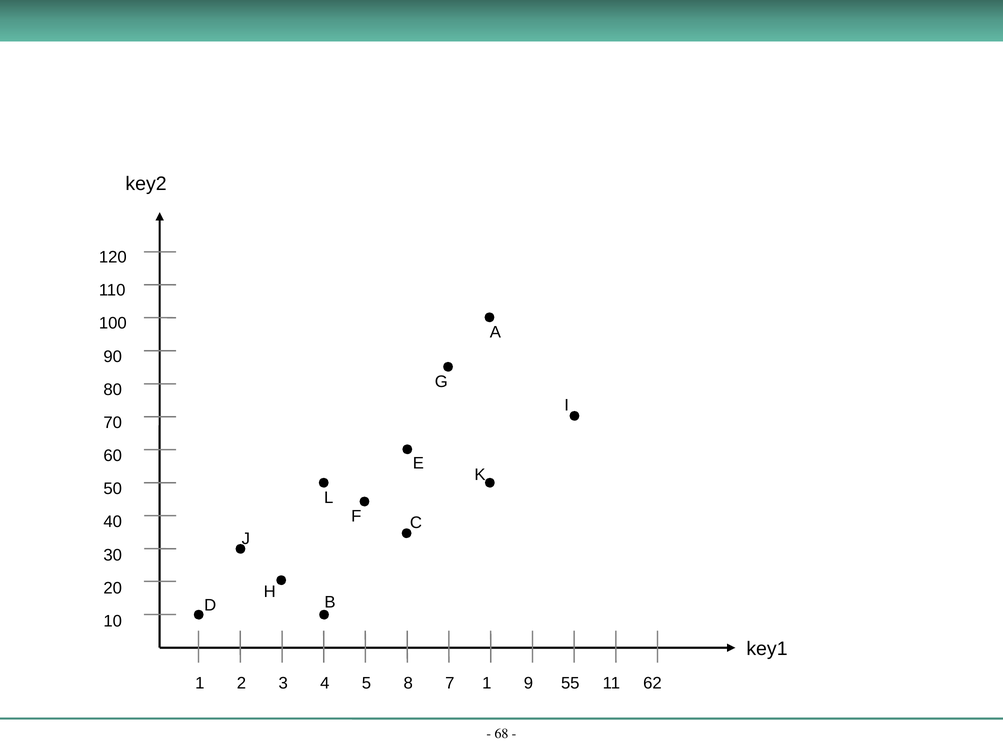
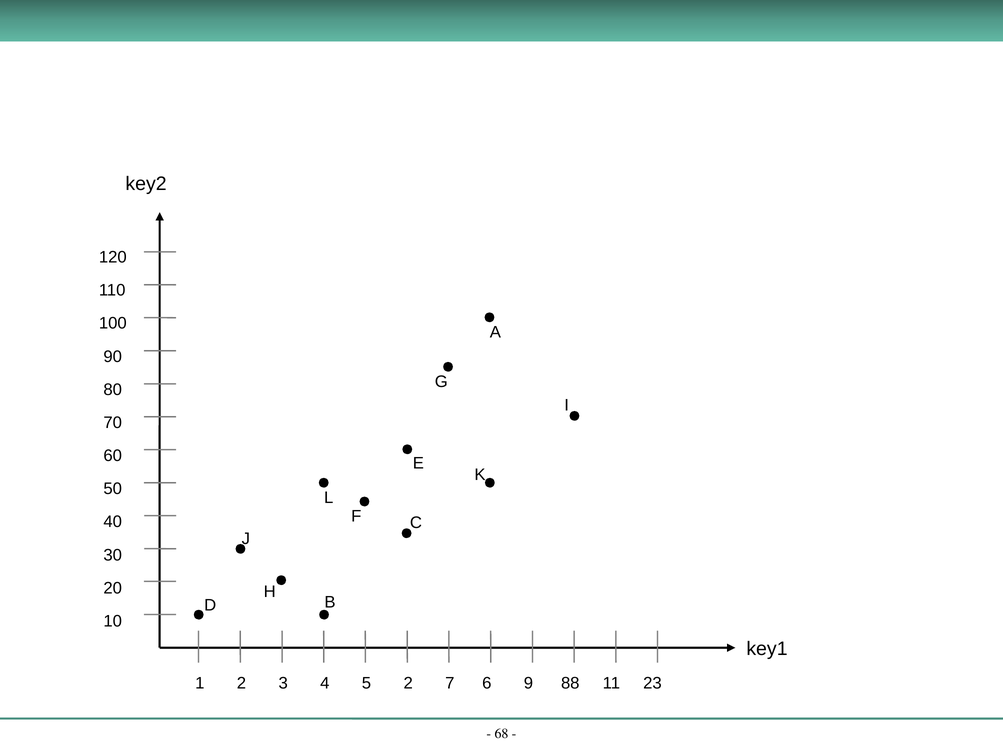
5 8: 8 -> 2 (408, 683)
7 1: 1 -> 6 (487, 683)
55: 55 -> 88 (570, 683)
62: 62 -> 23 (652, 683)
